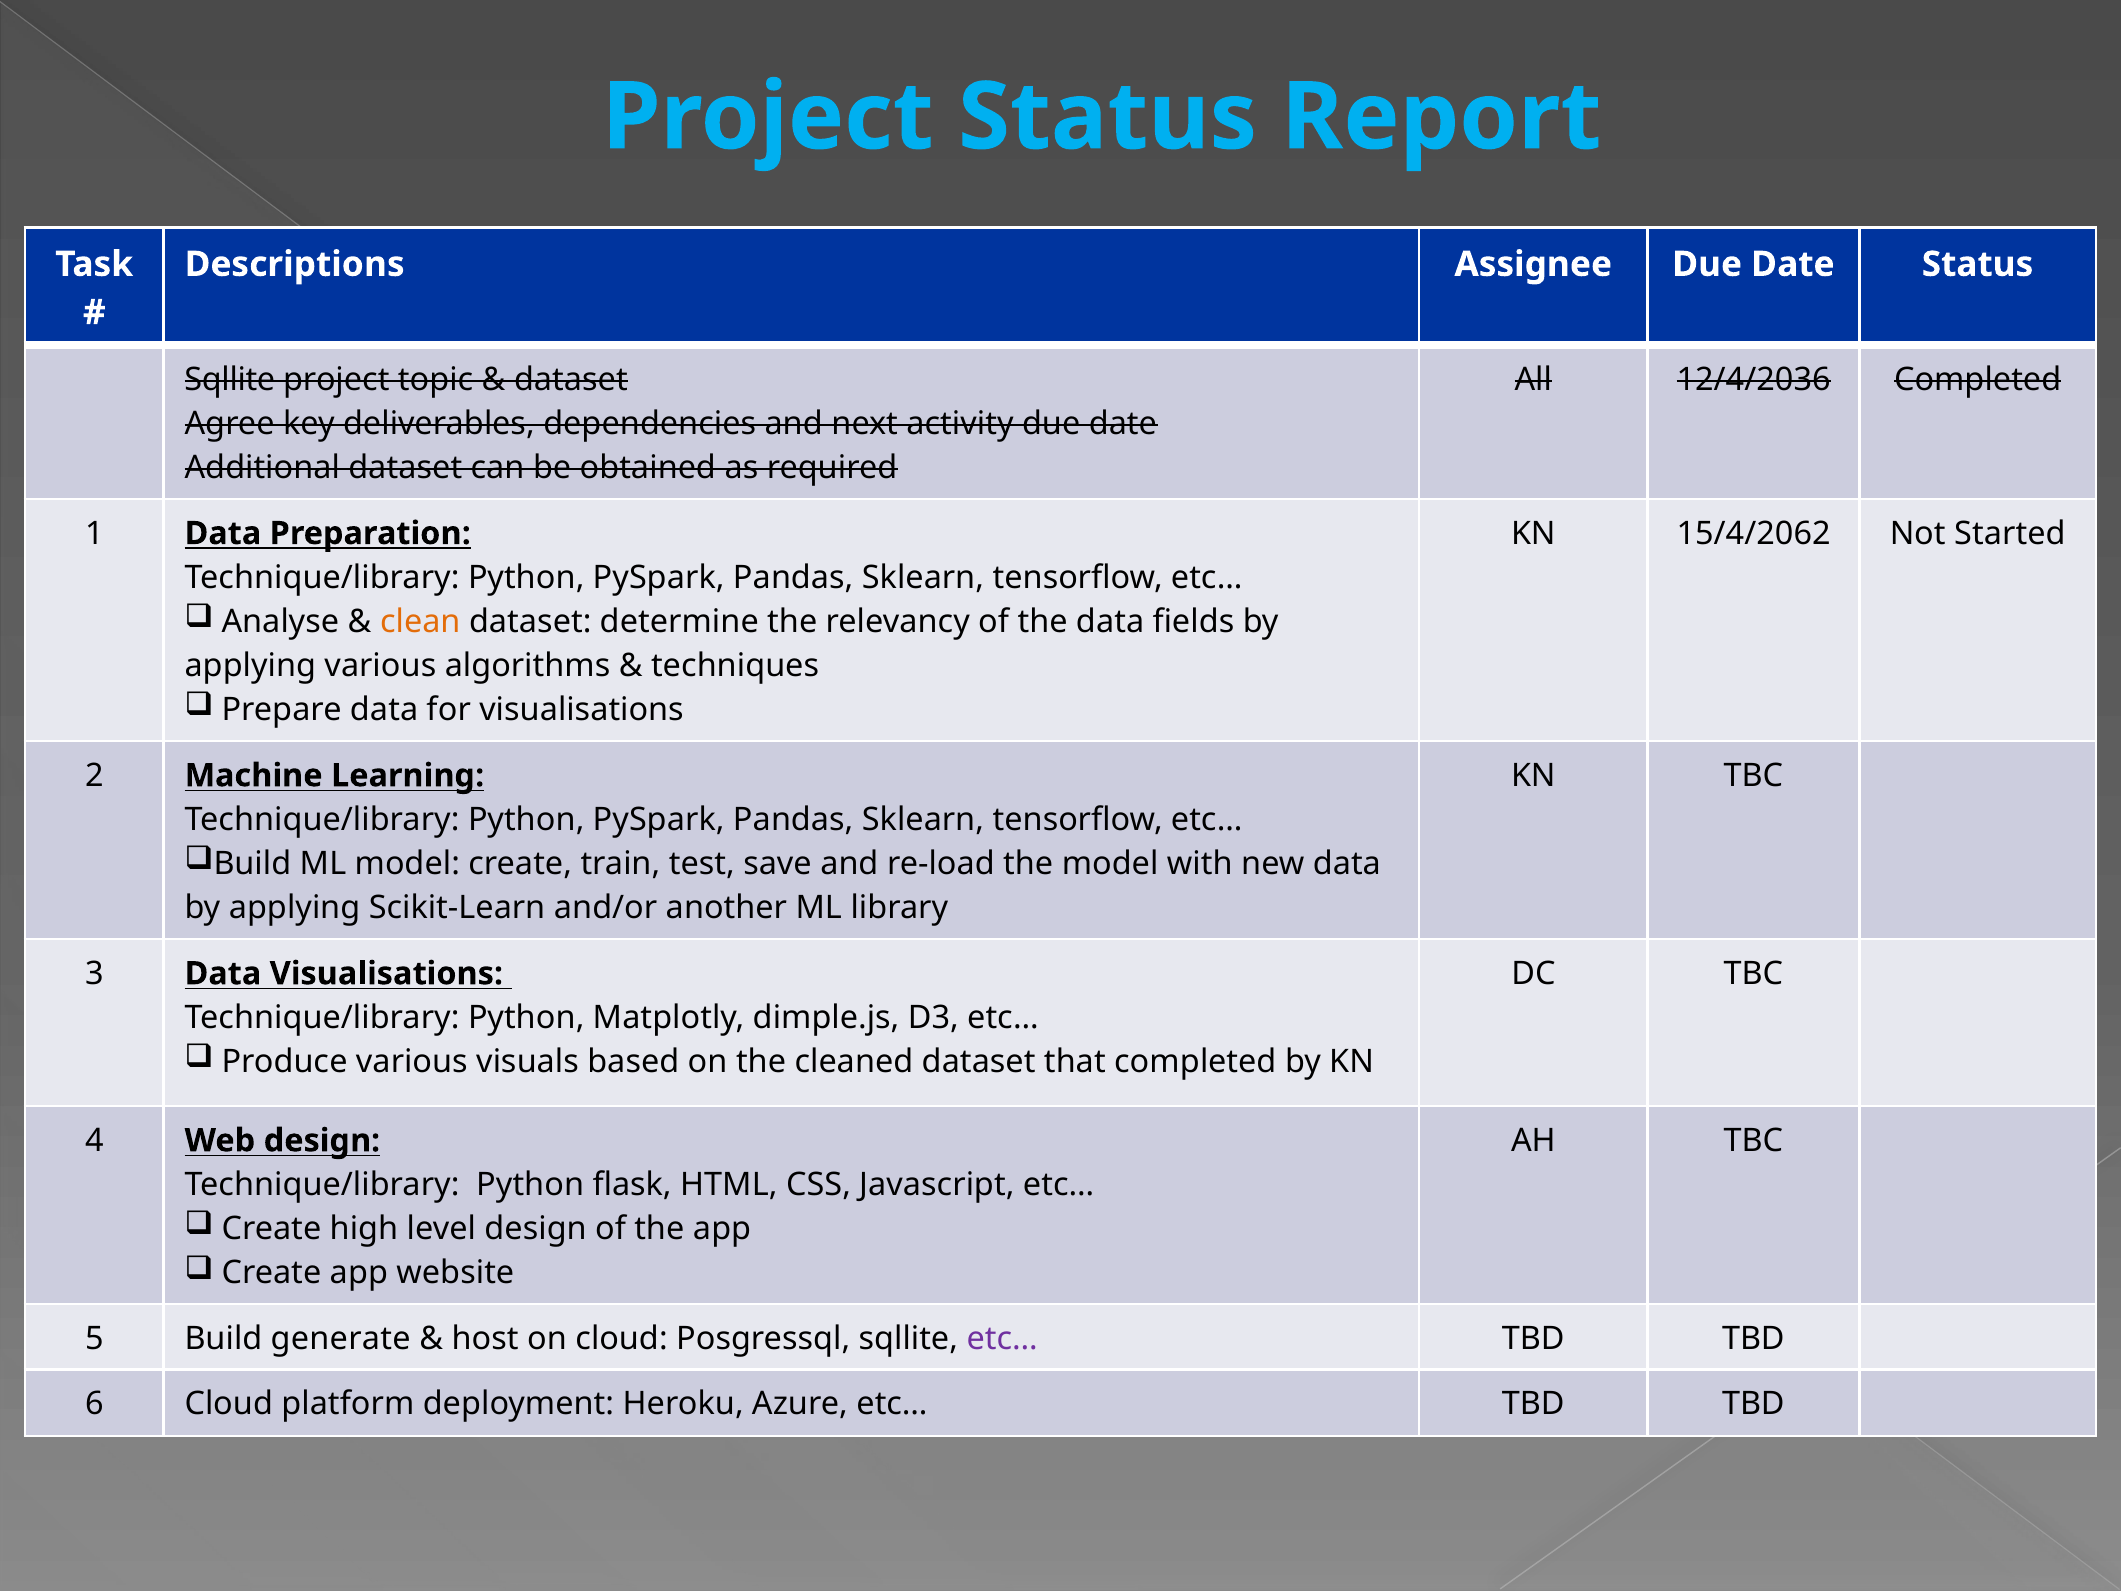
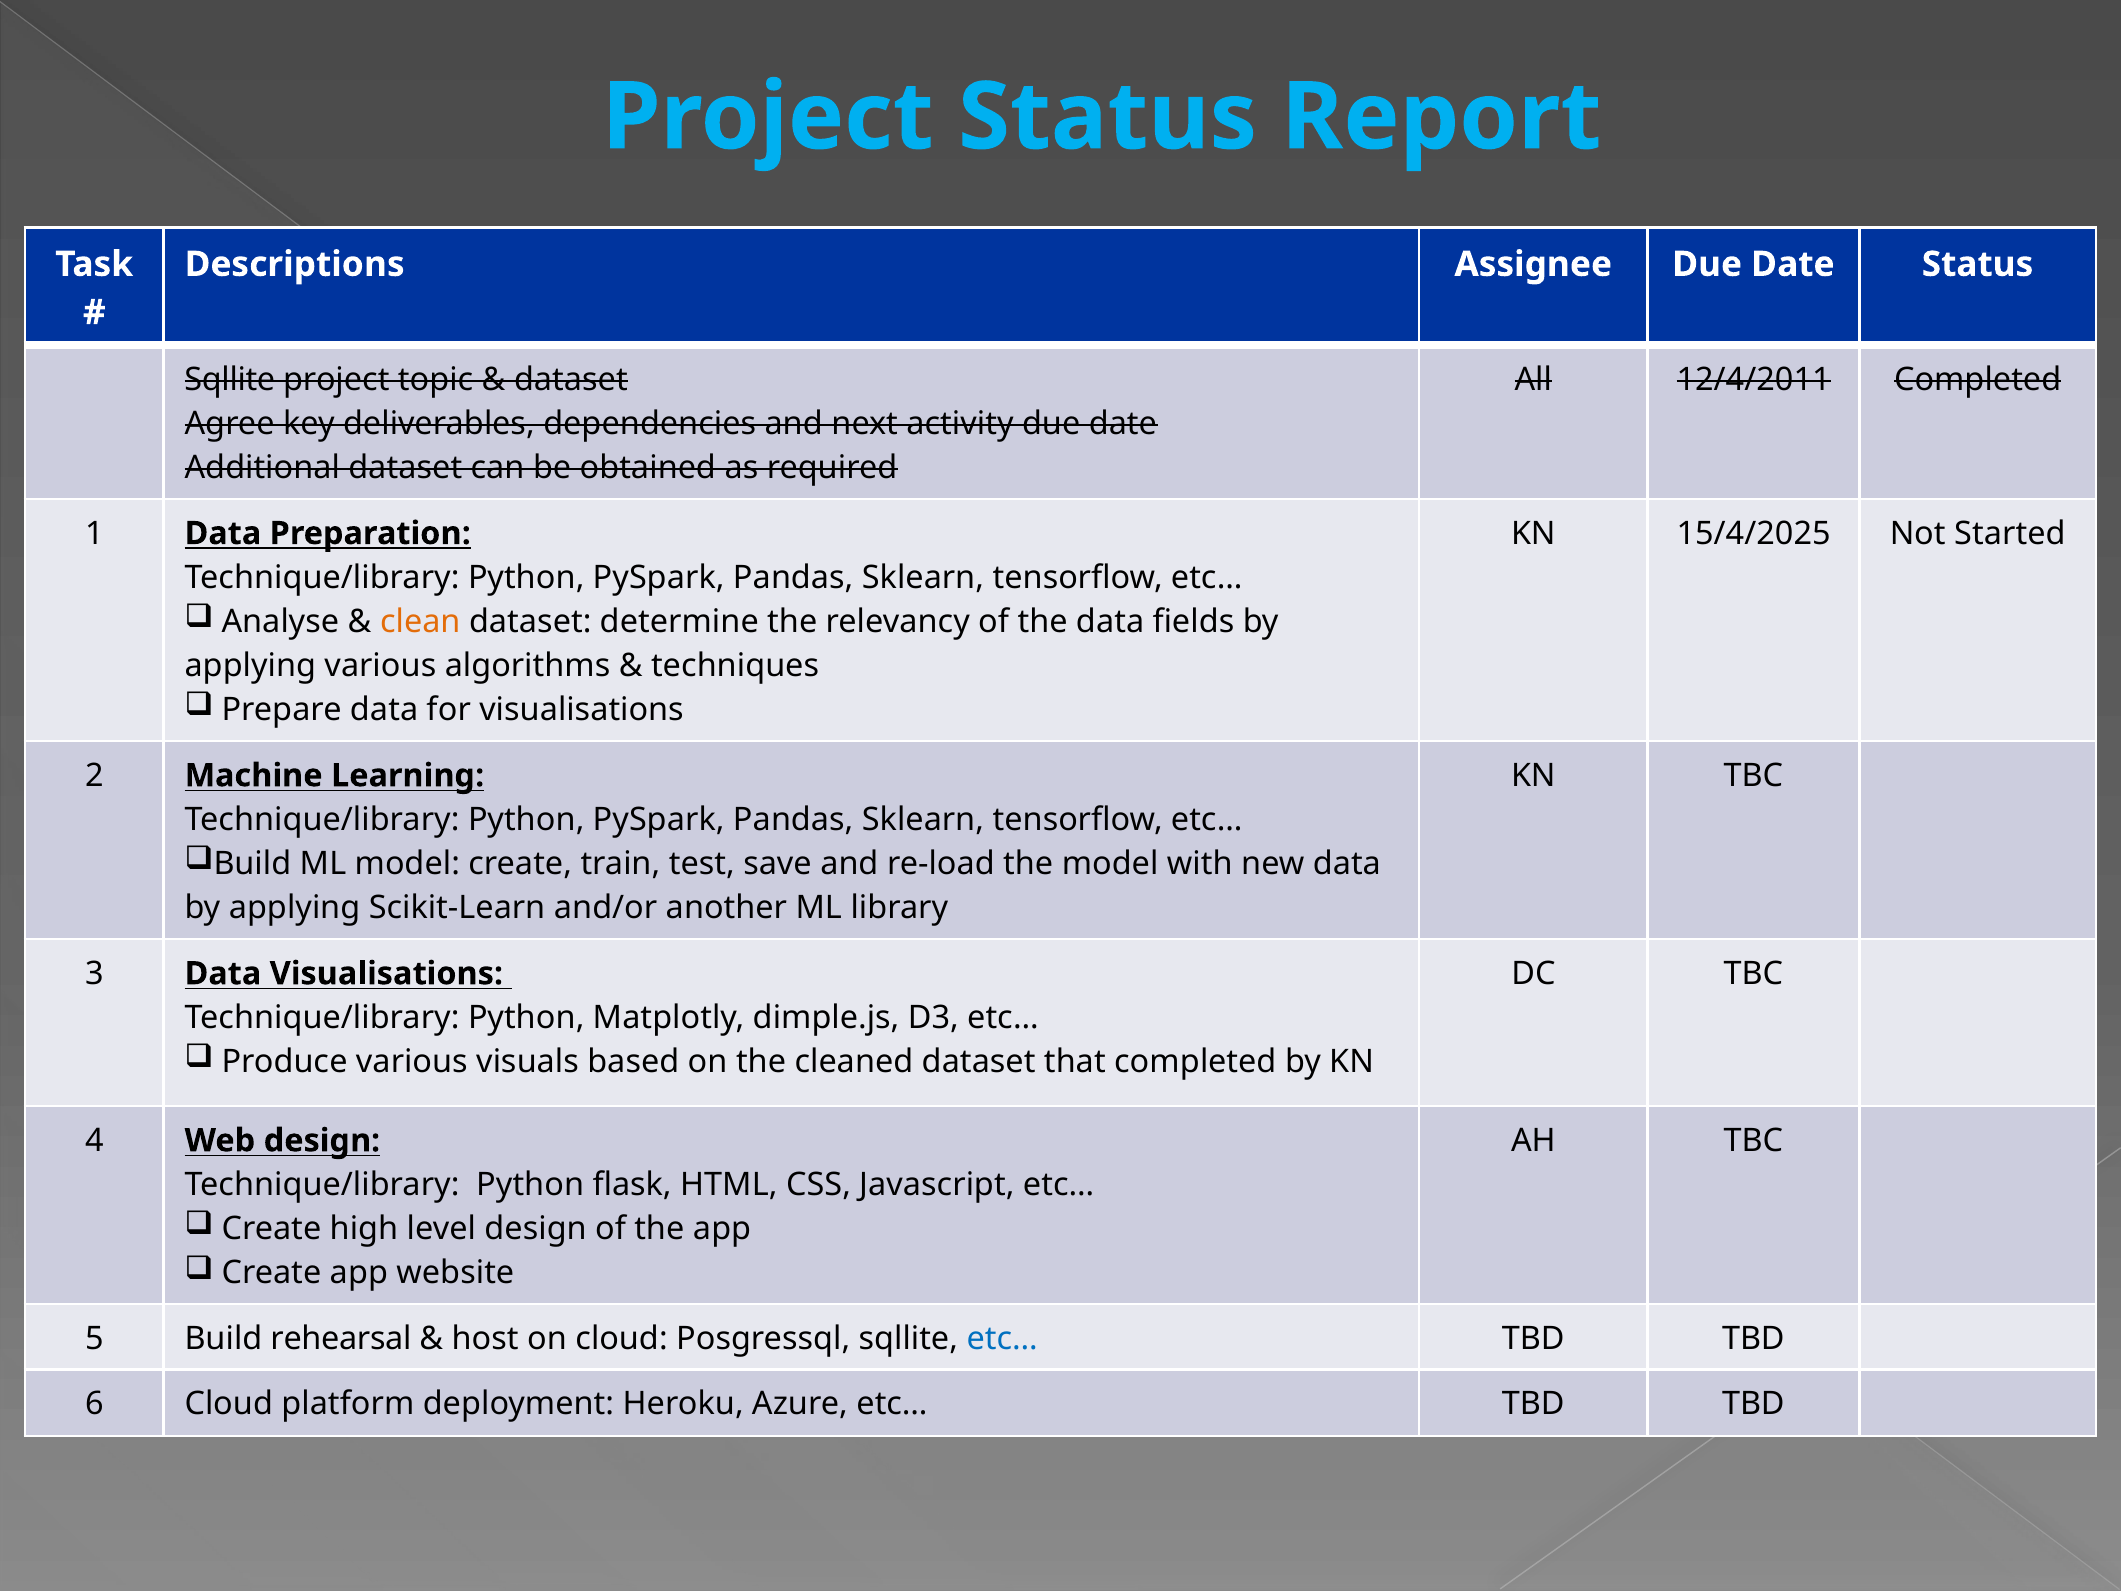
12/4/2036: 12/4/2036 -> 12/4/2011 (1754, 380)
15/4/2062: 15/4/2062 -> 15/4/2025 (1754, 533)
generate: generate -> rehearsal (341, 1338)
etc… colour: purple -> blue (1002, 1338)
